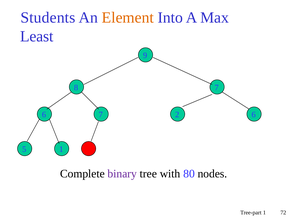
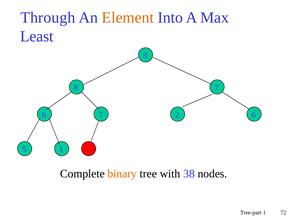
Students: Students -> Through (48, 18)
binary colour: purple -> orange (122, 174)
80: 80 -> 38 (189, 174)
